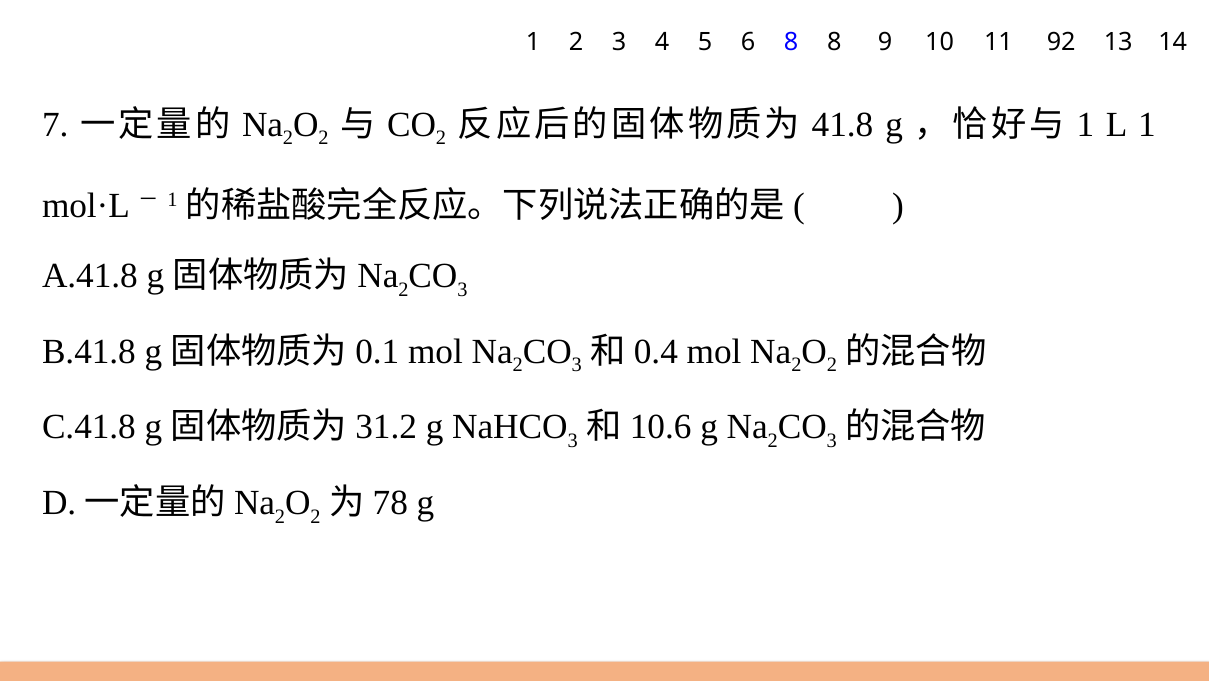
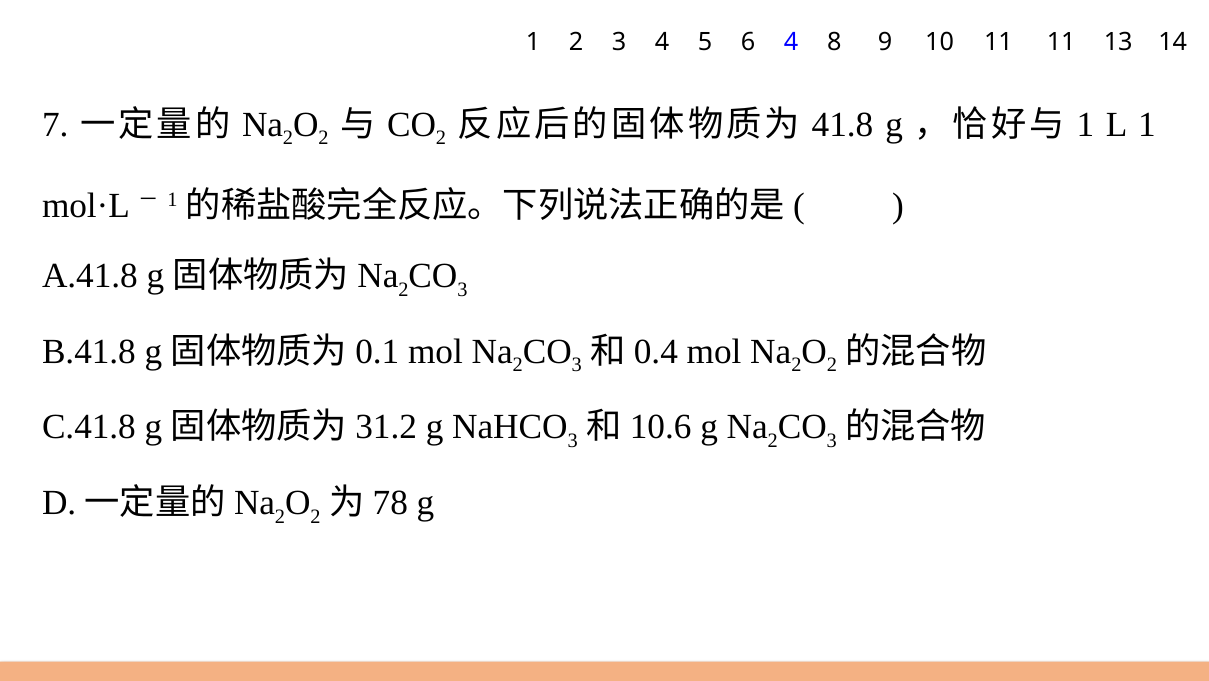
6 8: 8 -> 4 (791, 42)
11 92: 92 -> 11 (1061, 42)
